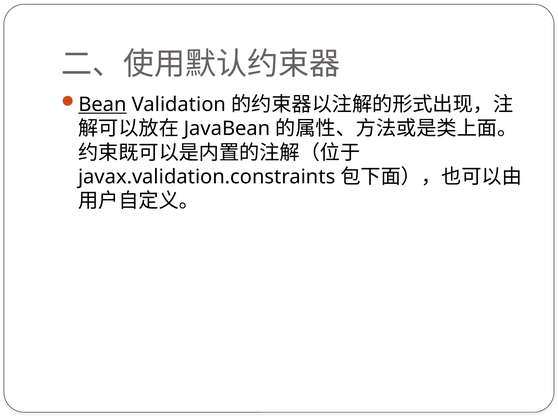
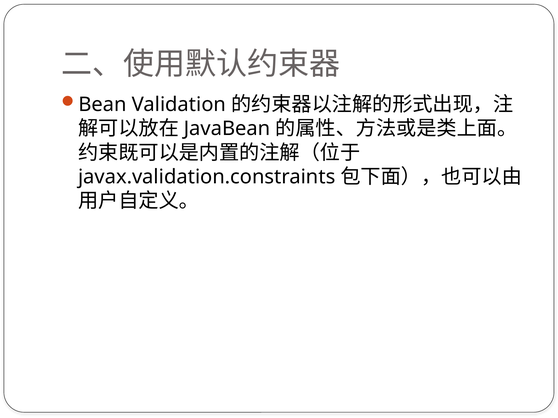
Bean underline: present -> none (102, 105)
